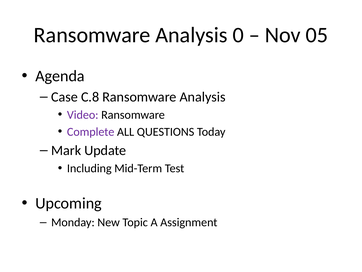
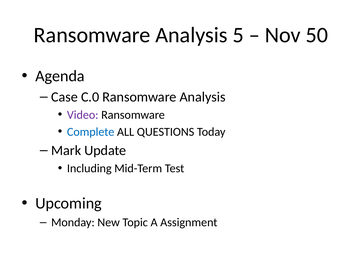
0: 0 -> 5 (238, 35)
05: 05 -> 50 (317, 35)
C.8: C.8 -> C.0 (90, 97)
Complete colour: purple -> blue (91, 132)
